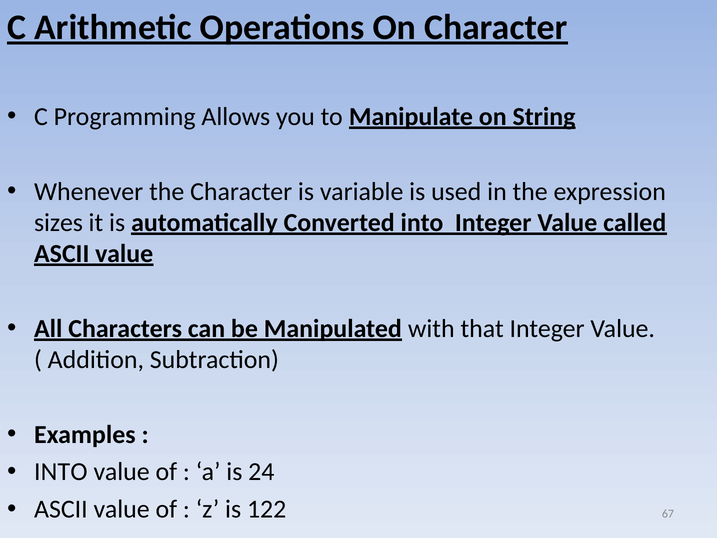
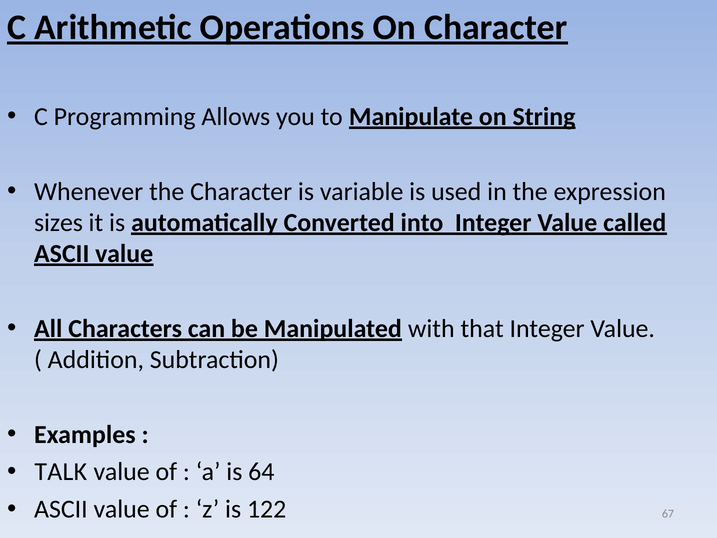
INTO: INTO -> TALK (61, 472)
24: 24 -> 64 (261, 472)
